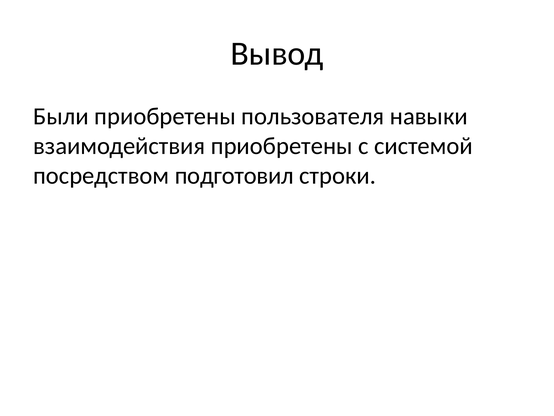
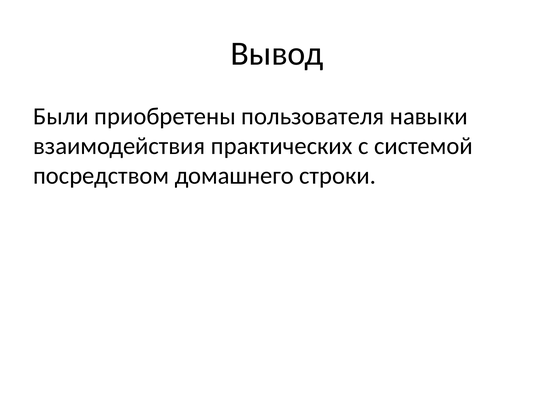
взаимодействия приобретены: приобретены -> практических (282, 146)
подготовил: подготовил -> домашнего (234, 175)
